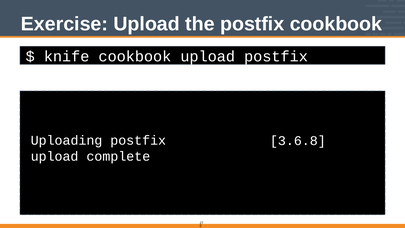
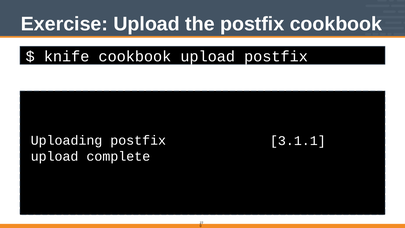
3.6.8: 3.6.8 -> 3.1.1 (298, 141)
